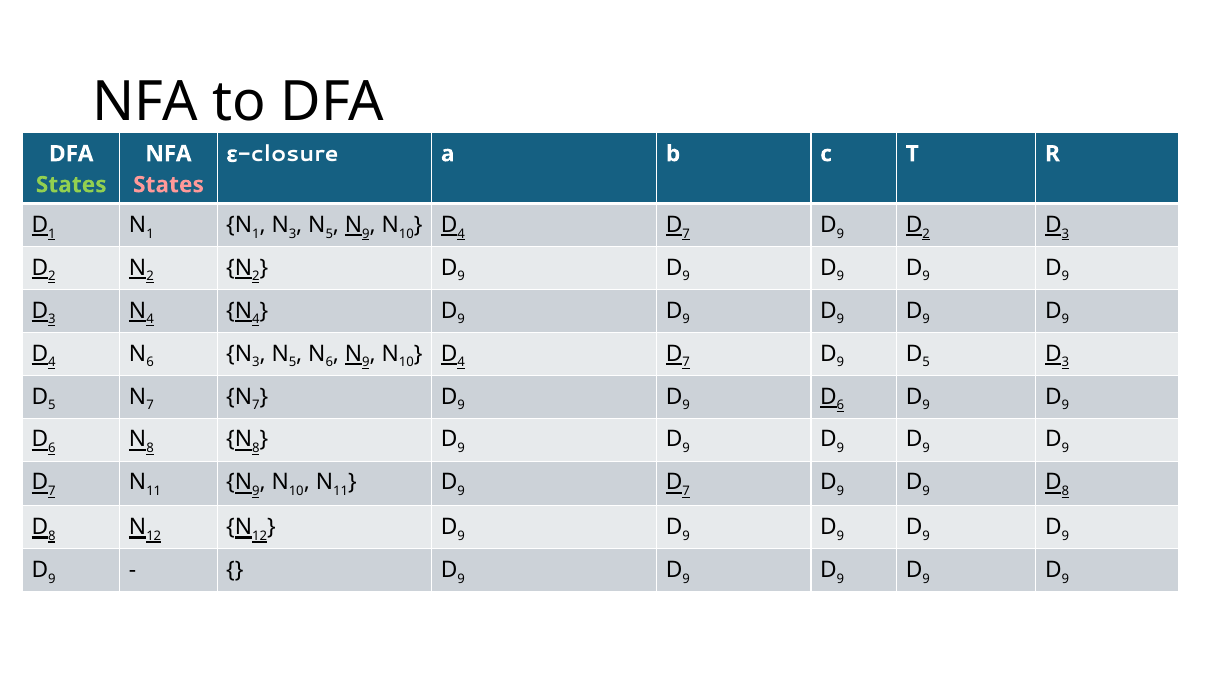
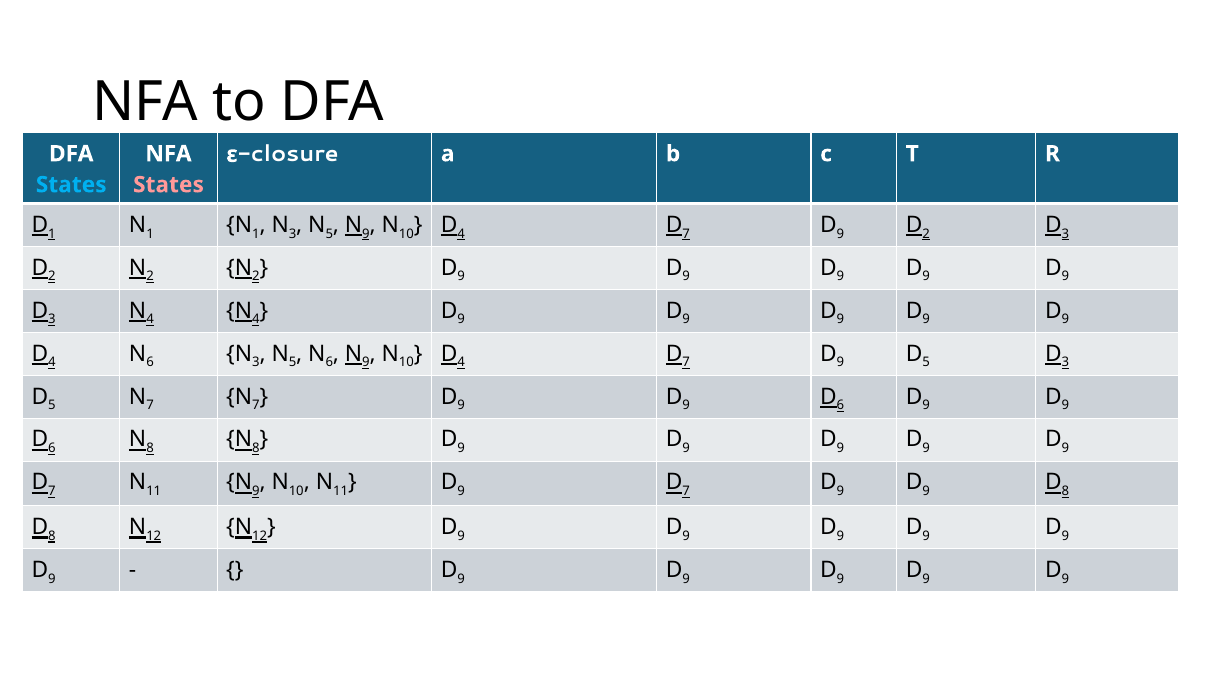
States colour: light green -> light blue (71, 185)
